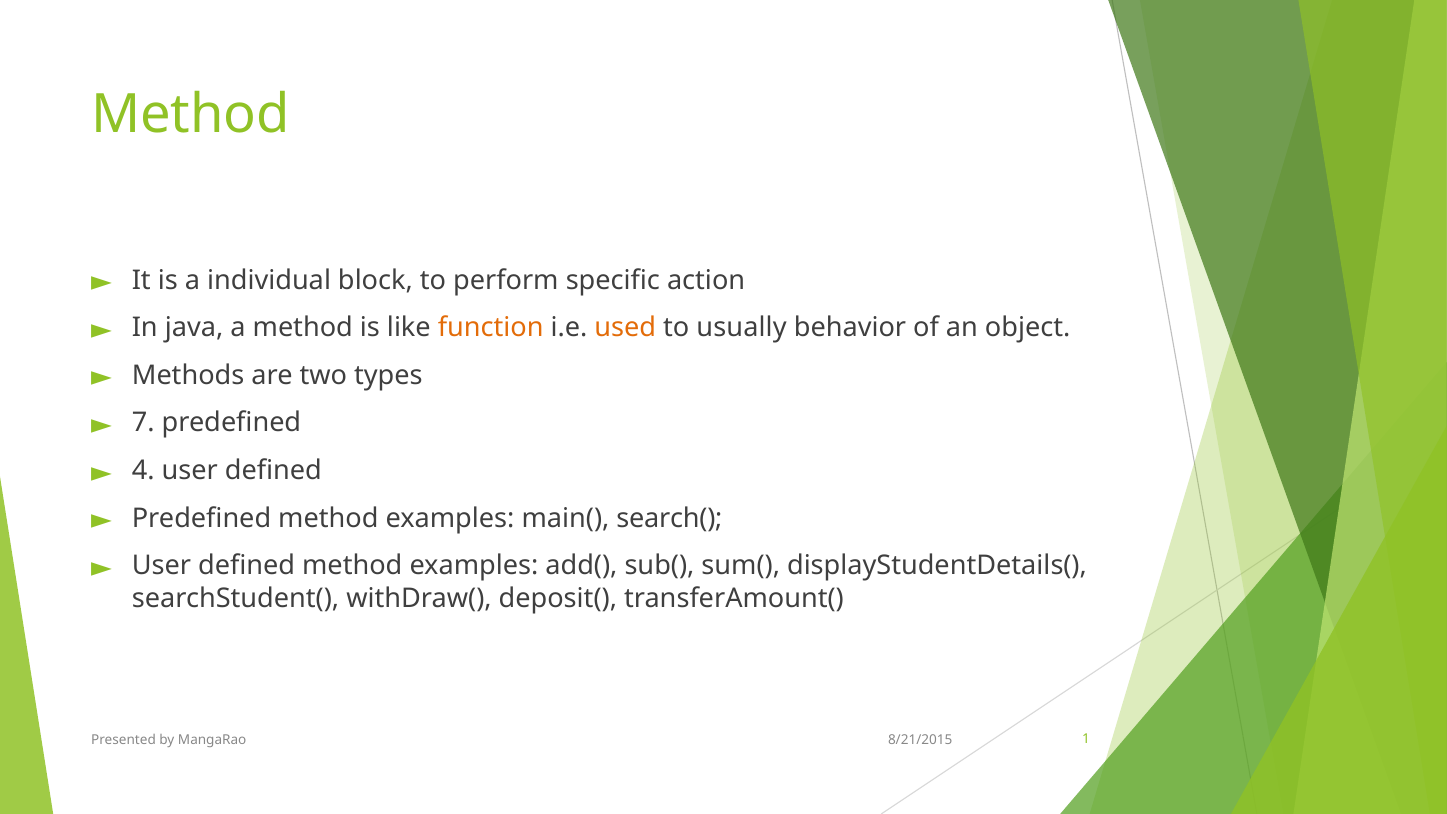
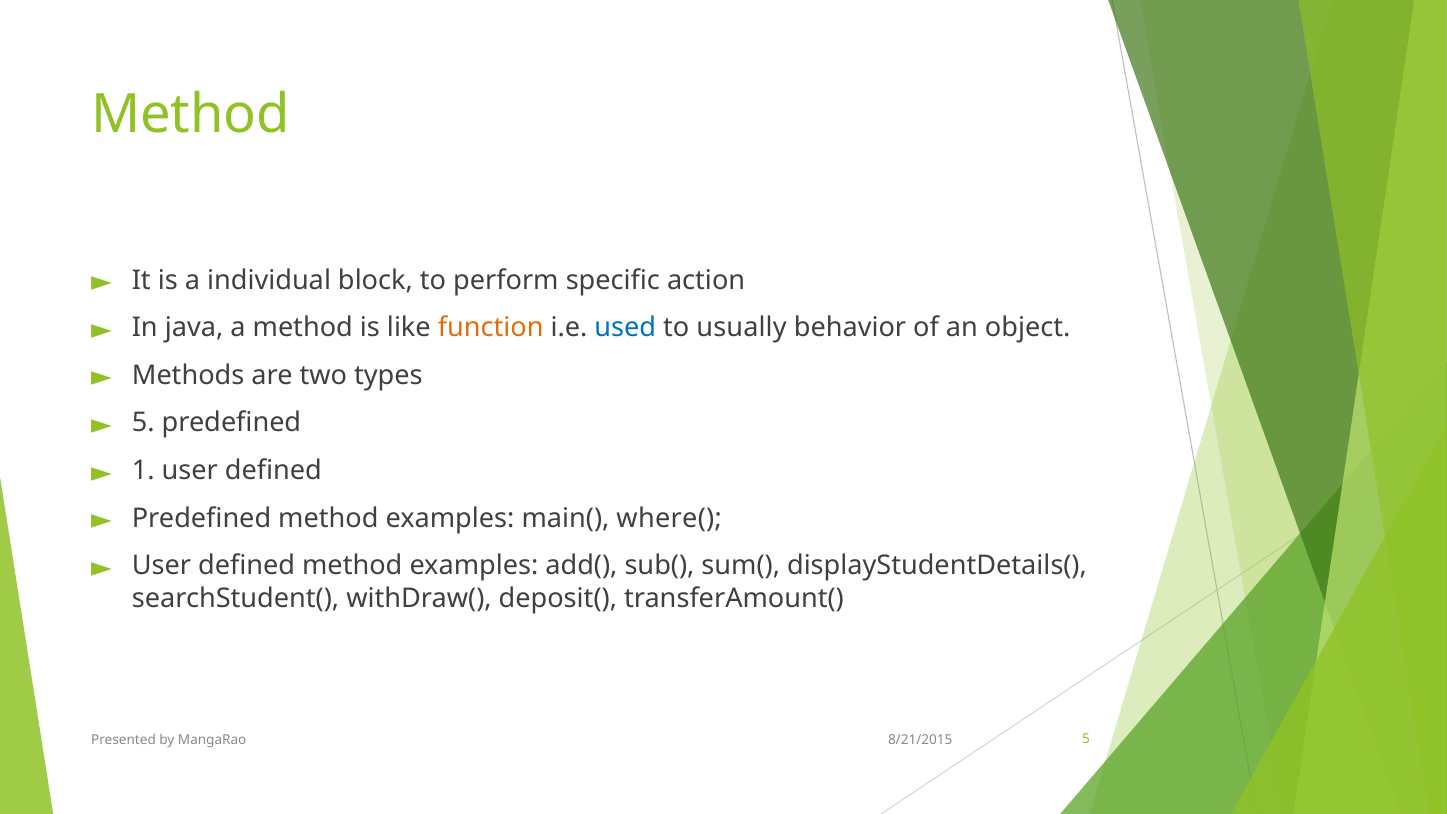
used colour: orange -> blue (625, 328)
7: 7 -> 5 (143, 423)
4: 4 -> 1 (143, 471)
search(: search( -> where( (669, 518)
MangaRao 1: 1 -> 5 (1086, 739)
